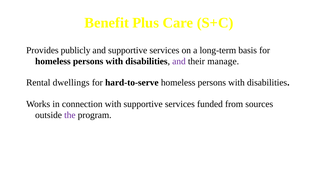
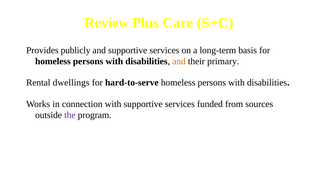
Benefit: Benefit -> Review (107, 23)
and colour: purple -> orange (179, 61)
manage: manage -> primary (223, 61)
